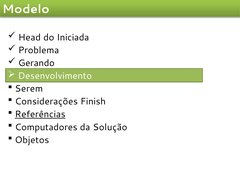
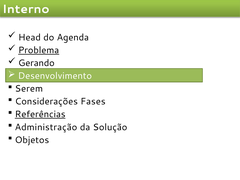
Modelo: Modelo -> Interno (26, 9)
Iniciada: Iniciada -> Agenda (73, 37)
Problema underline: none -> present (39, 50)
Finish: Finish -> Fases (93, 101)
Computadores: Computadores -> Administração (46, 127)
